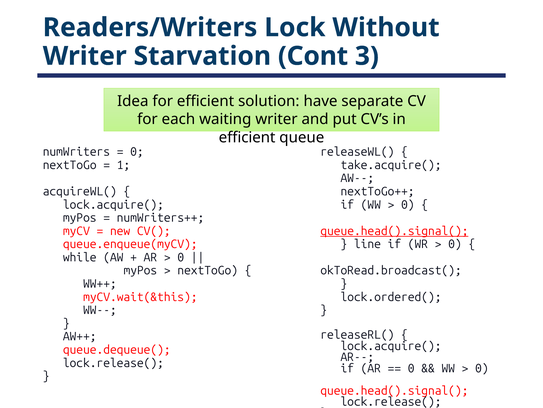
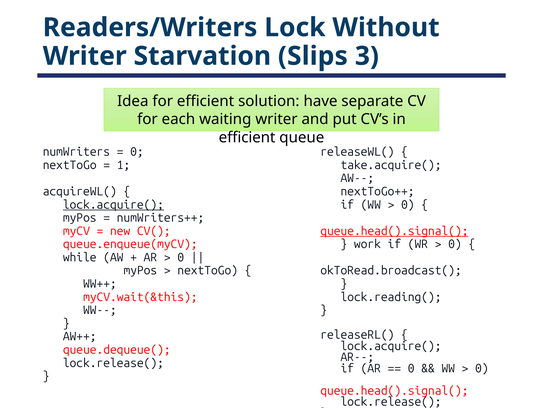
Cont: Cont -> Slips (313, 56)
lock.acquire( underline: none -> present (113, 204)
line: line -> work (367, 244)
lock.ordered(: lock.ordered( -> lock.reading( (391, 297)
